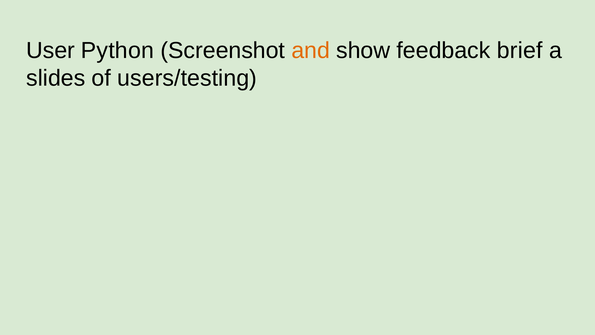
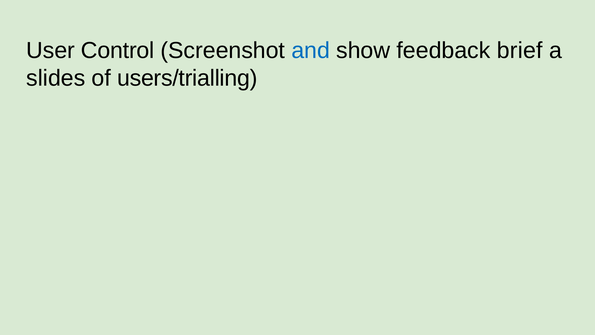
Python: Python -> Control (118, 50)
and colour: orange -> blue (311, 50)
users/testing: users/testing -> users/trialling (187, 78)
